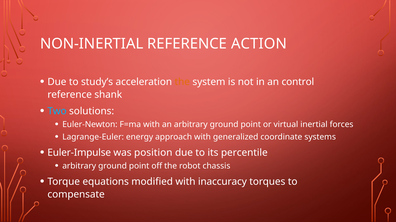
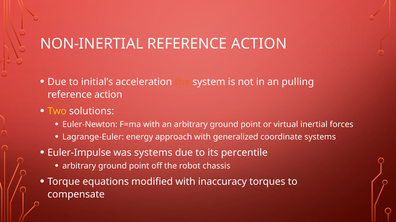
study’s: study’s -> initial’s (97, 82)
control: control -> pulling (298, 82)
shank: shank -> action (108, 95)
Two colour: light blue -> yellow (57, 111)
was position: position -> systems (153, 153)
